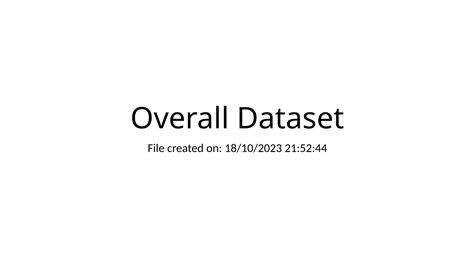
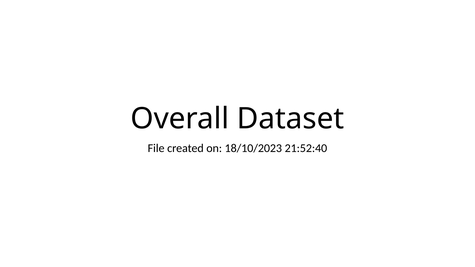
21:52:44: 21:52:44 -> 21:52:40 (306, 148)
